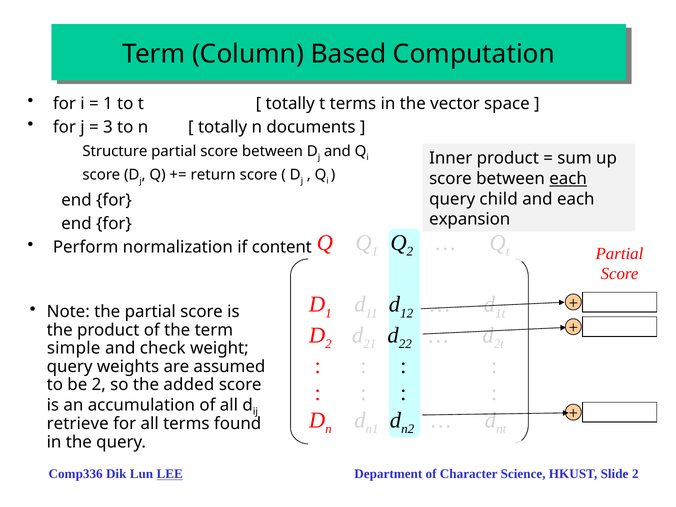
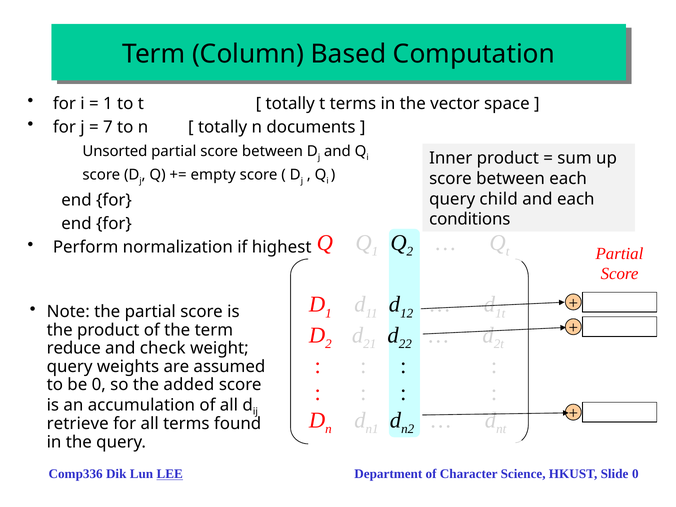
3: 3 -> 7 (108, 127)
Structure: Structure -> Unsorted (115, 151)
return: return -> empty (213, 175)
each underline: present -> none (568, 179)
expansion: expansion -> conditions (470, 219)
content: content -> highest (282, 247)
simple: simple -> reduce (74, 348)
be 2: 2 -> 0 (99, 385)
Slide 2: 2 -> 0 (635, 474)
